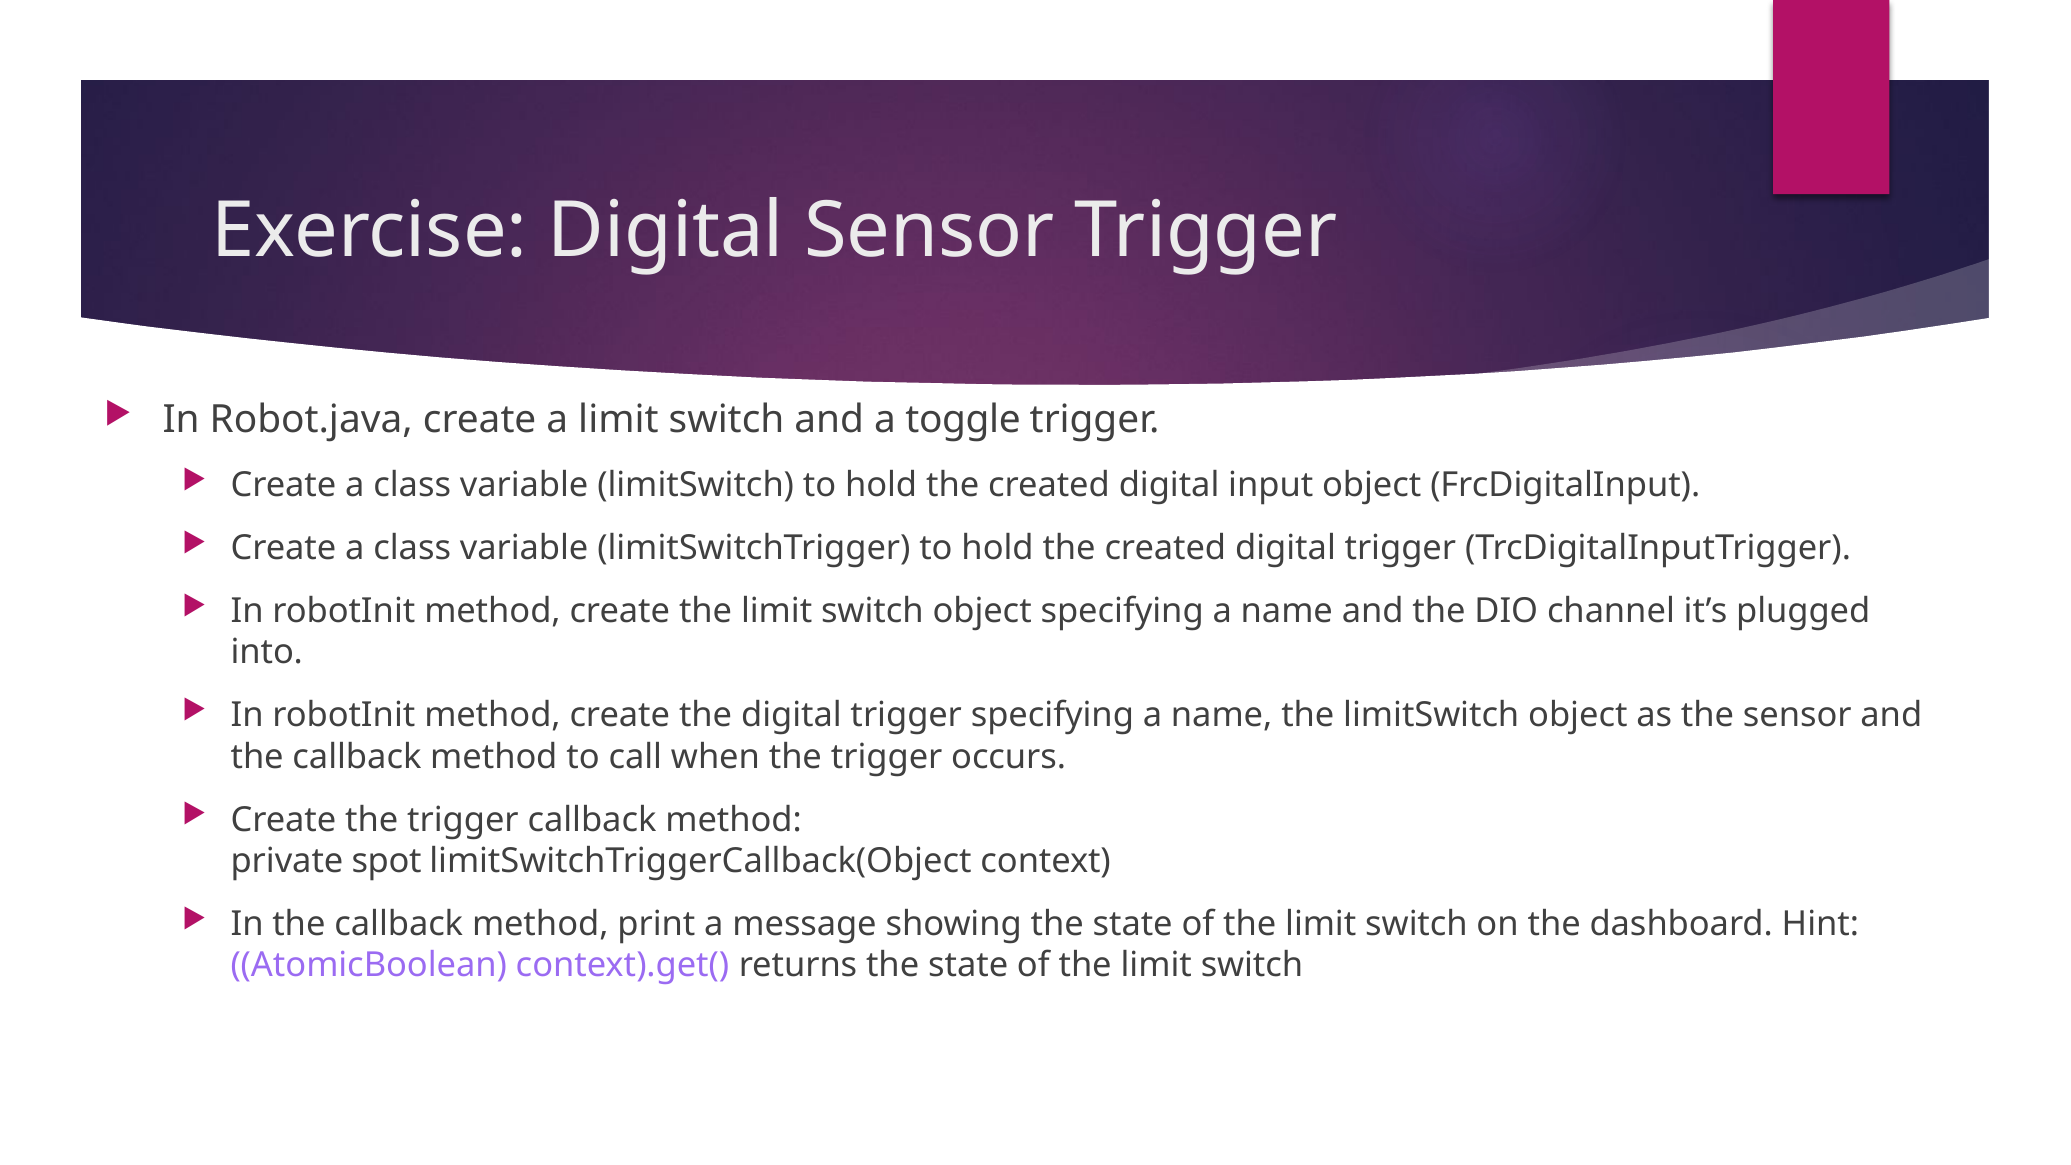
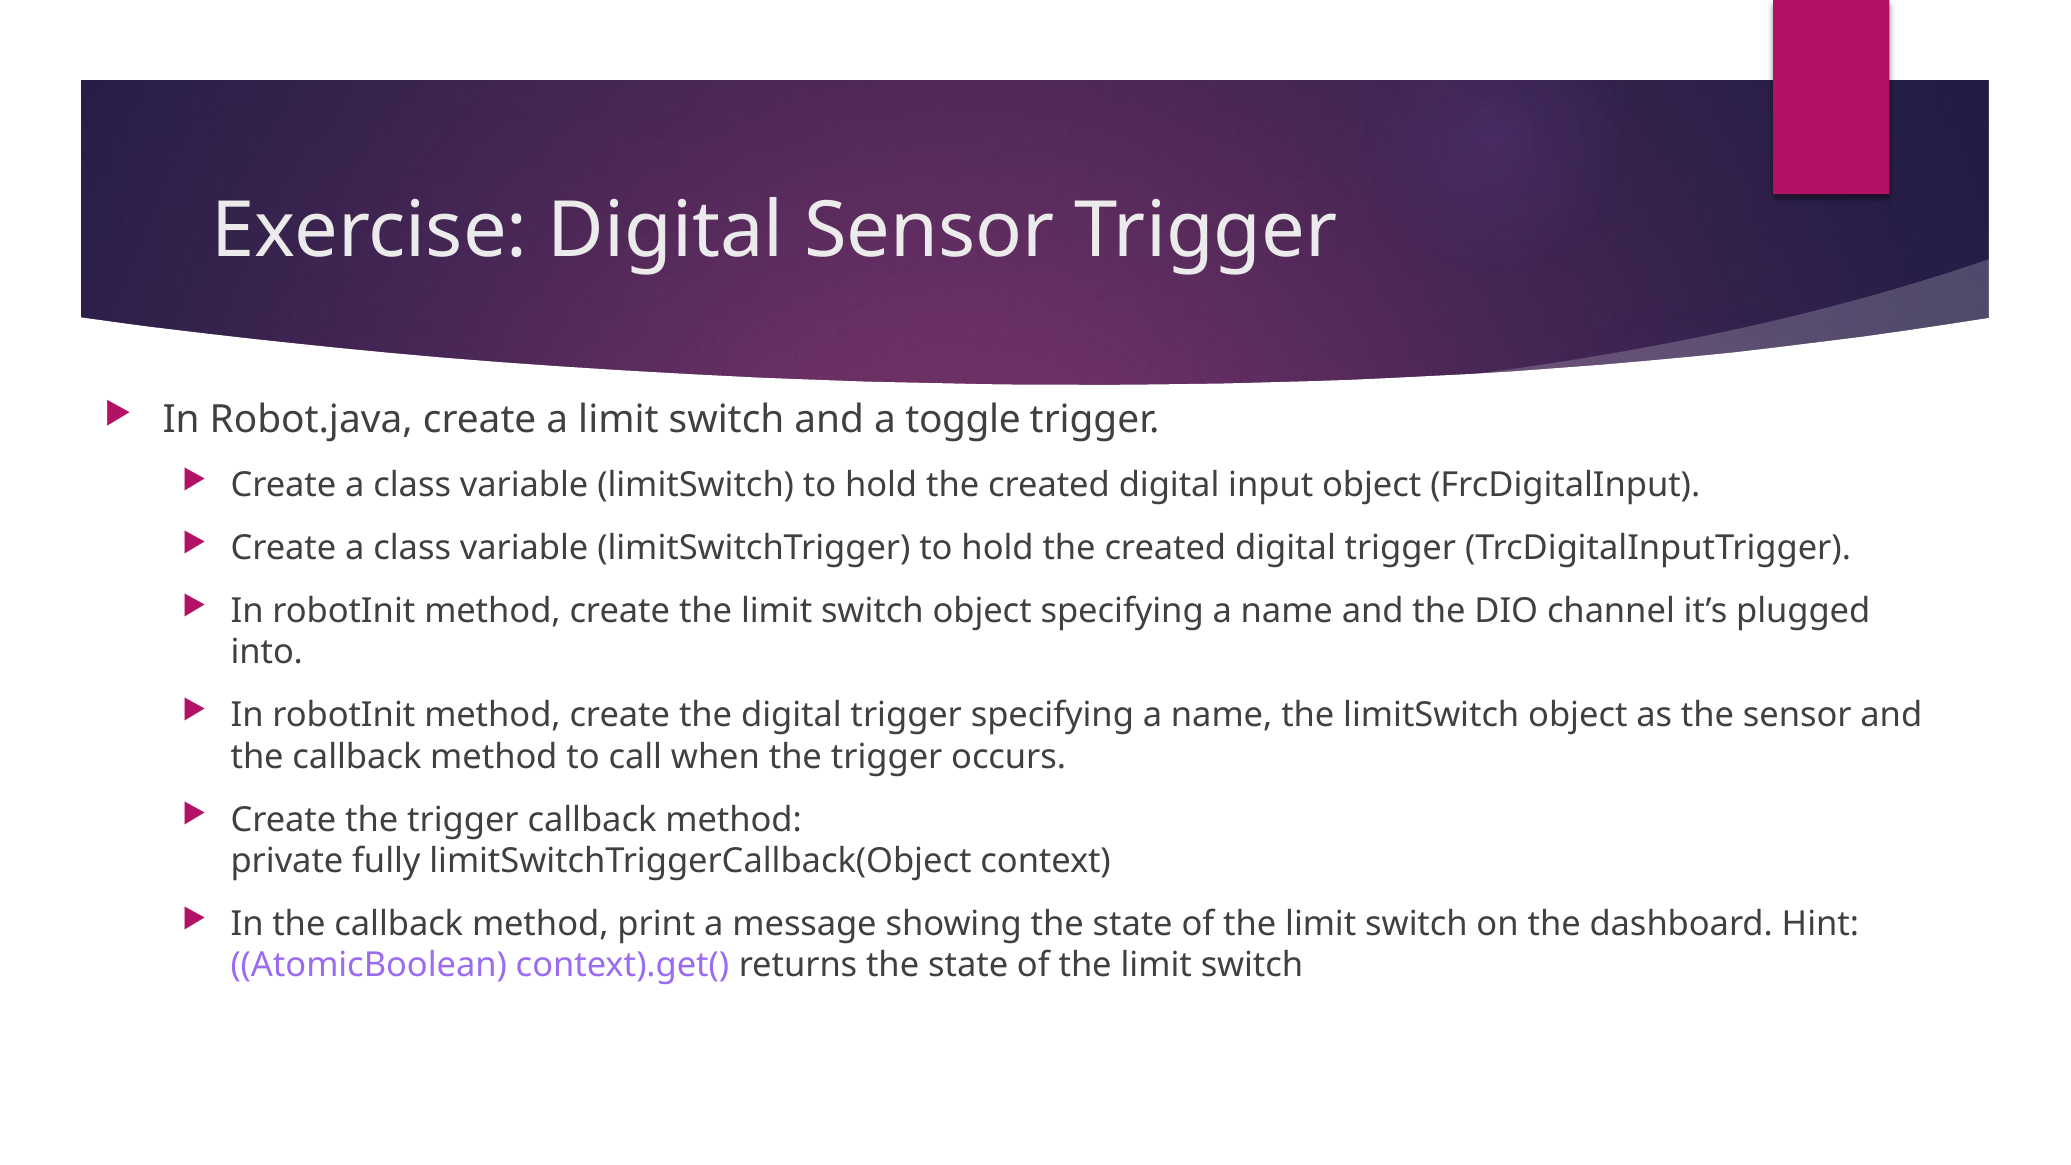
spot: spot -> fully (386, 861)
